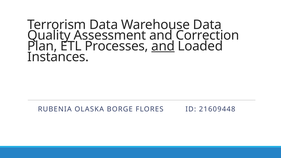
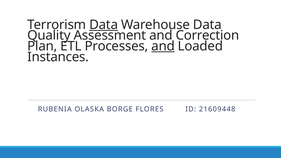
Data underline: none -> present (104, 25)
